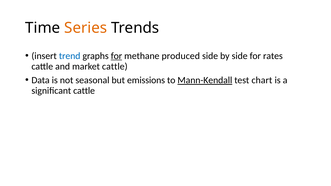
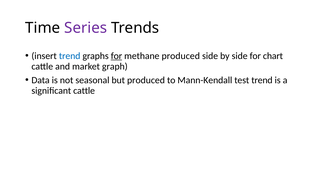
Series colour: orange -> purple (86, 28)
rates: rates -> chart (273, 56)
market cattle: cattle -> graph (115, 66)
but emissions: emissions -> produced (146, 80)
Mann-Kendall underline: present -> none (205, 80)
test chart: chart -> trend (262, 80)
